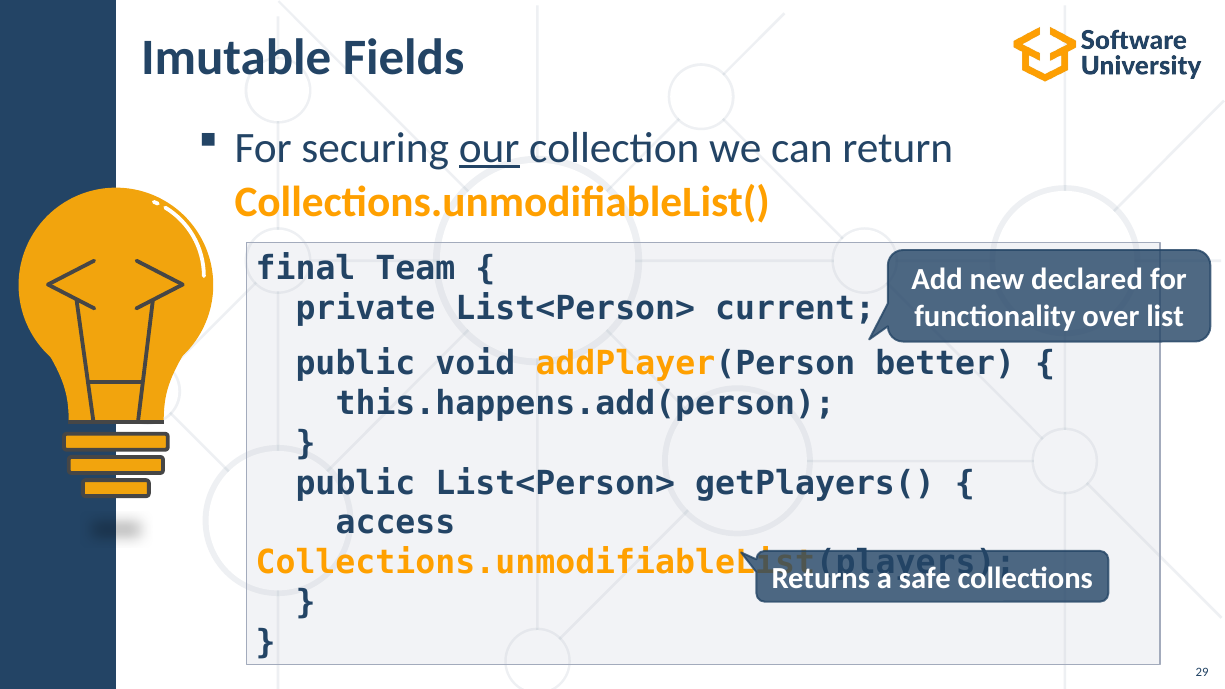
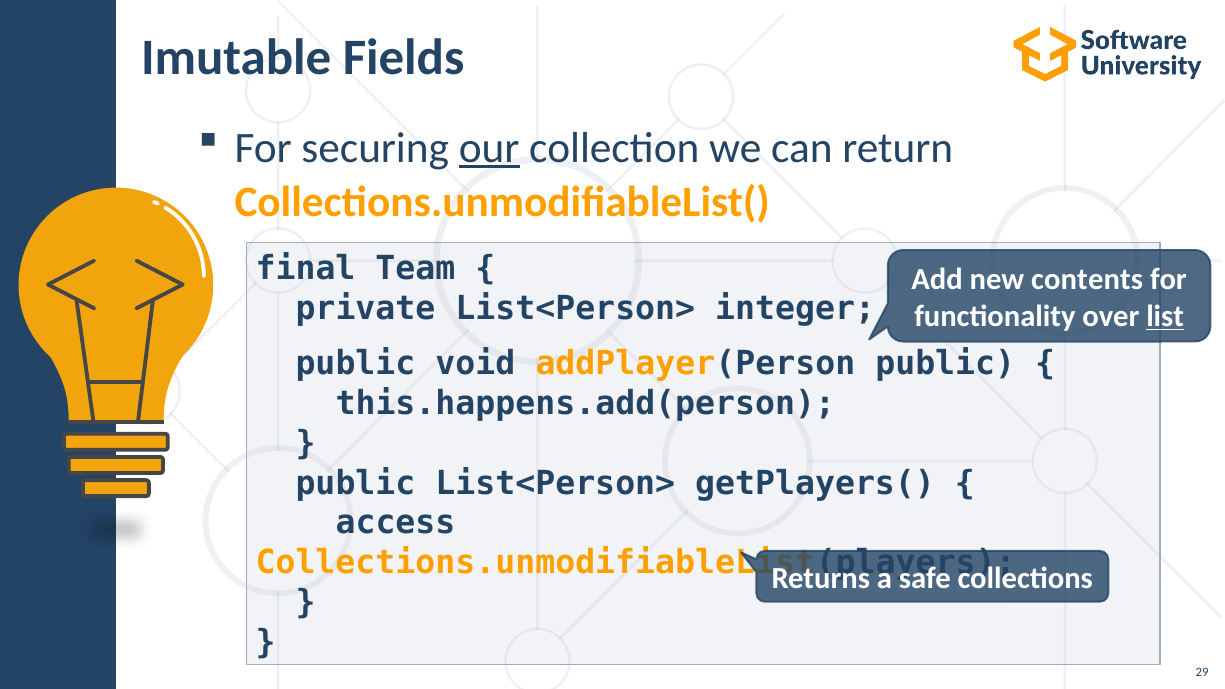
declared: declared -> contents (1087, 280)
current: current -> integer (795, 309)
list underline: none -> present (1165, 316)
addPlayer(Person better: better -> public (945, 364)
